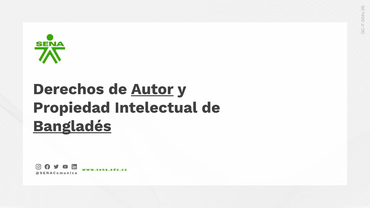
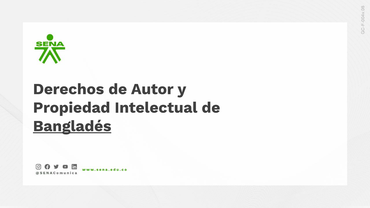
Autor underline: present -> none (152, 89)
